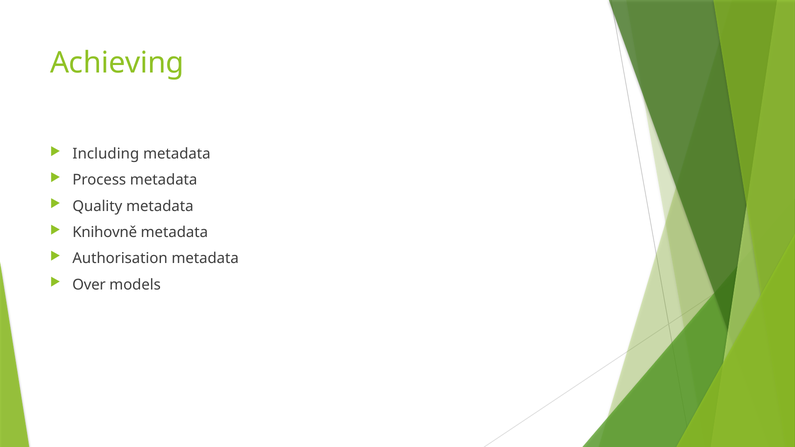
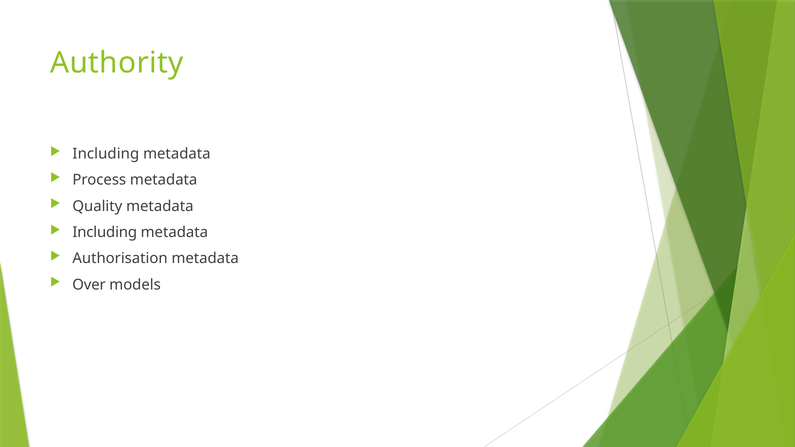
Achieving: Achieving -> Authority (117, 63)
Knihovně: Knihovně -> Including (105, 232)
